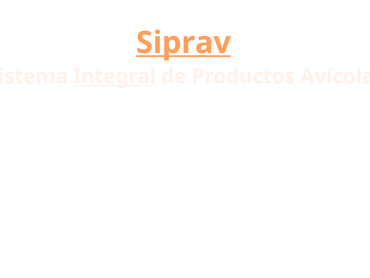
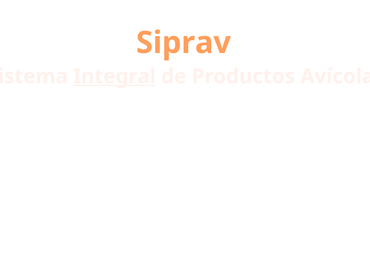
Siprav underline: present -> none (183, 43)
